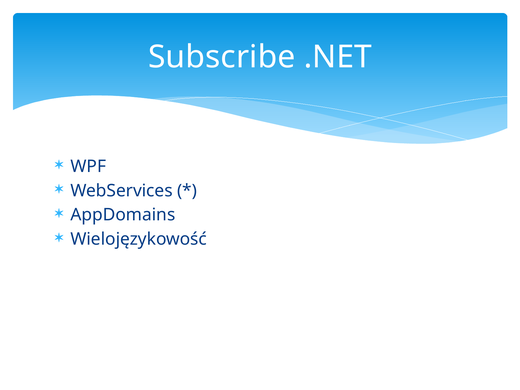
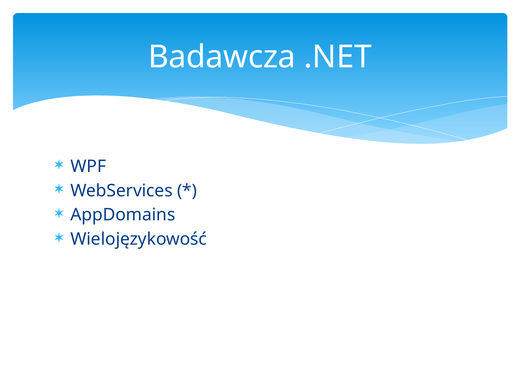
Subscribe: Subscribe -> Badawcza (222, 57)
